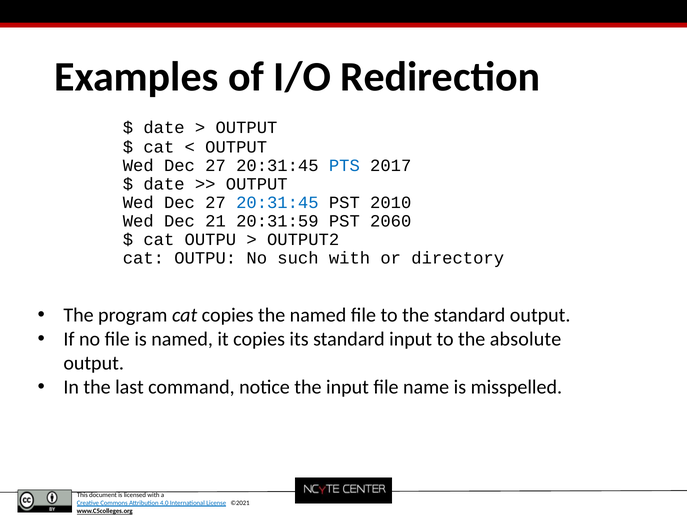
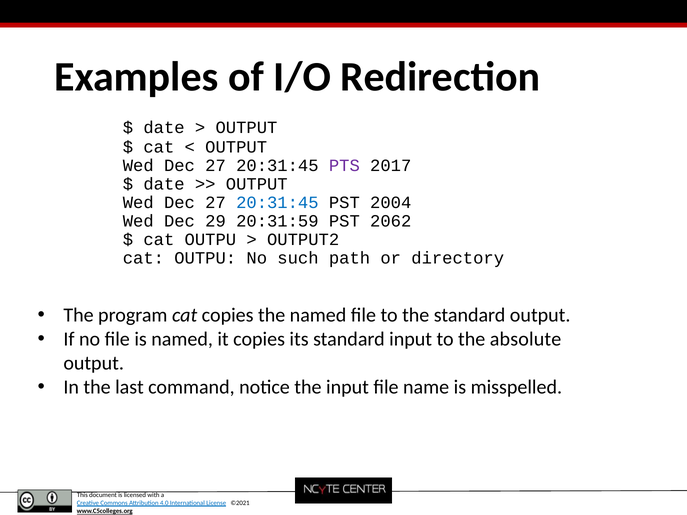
PTS colour: blue -> purple (344, 165)
2010: 2010 -> 2004 (391, 203)
21: 21 -> 29 (216, 221)
2060: 2060 -> 2062 (391, 221)
such with: with -> path (350, 258)
